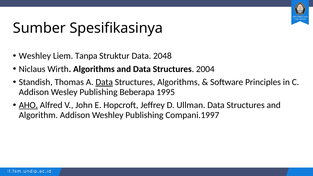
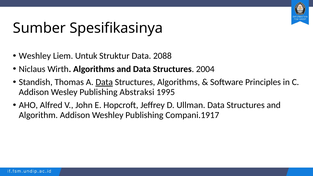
Tanpa: Tanpa -> Untuk (86, 56)
2048: 2048 -> 2088 (162, 56)
Beberapa: Beberapa -> Abstraksi (137, 92)
AHO underline: present -> none (28, 105)
Compani.1997: Compani.1997 -> Compani.1917 (192, 115)
